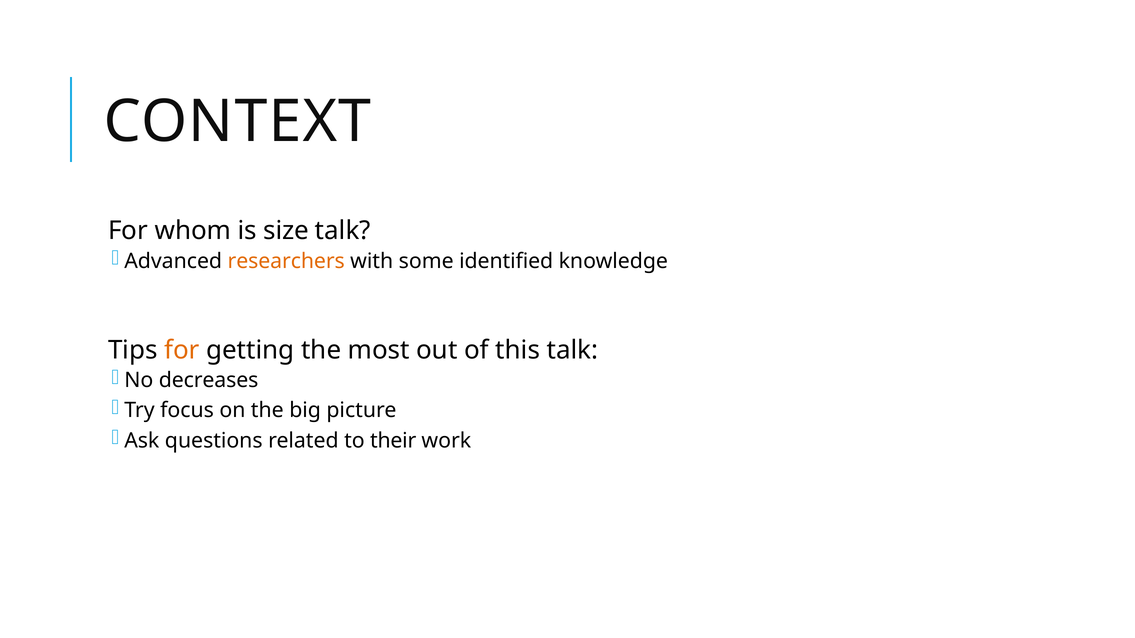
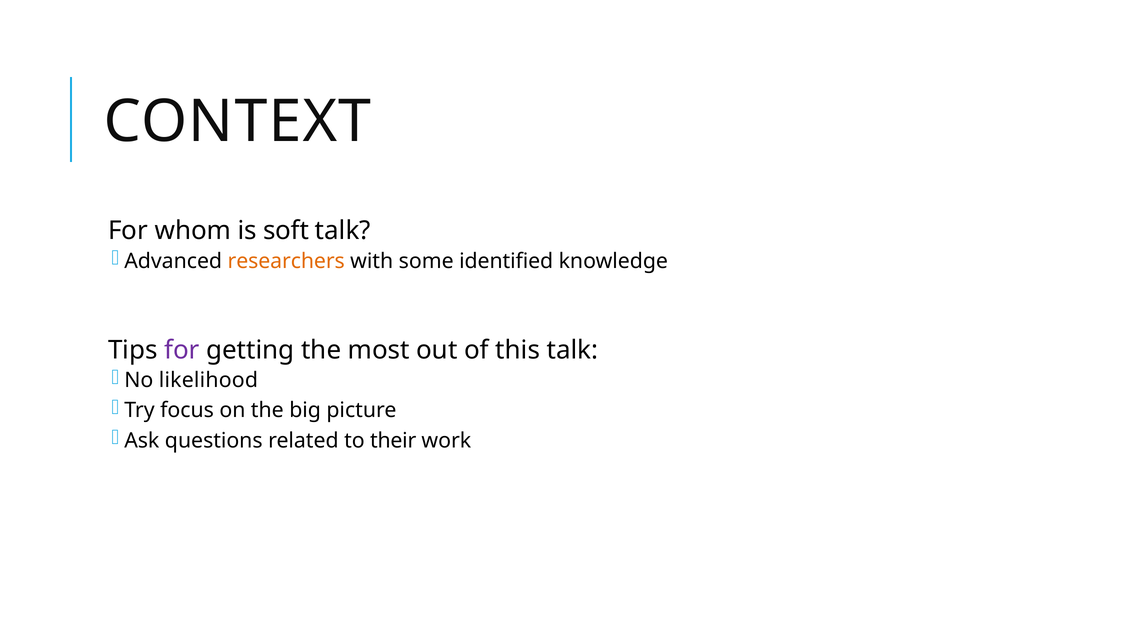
size: size -> soft (286, 231)
for colour: orange -> purple (182, 350)
decreases: decreases -> likelihood (208, 381)
